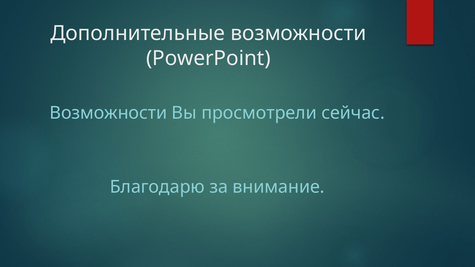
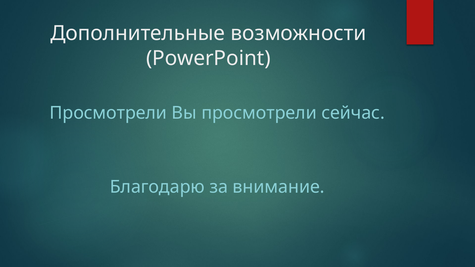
Возможности: Возможности -> Просмотрели (108, 113)
